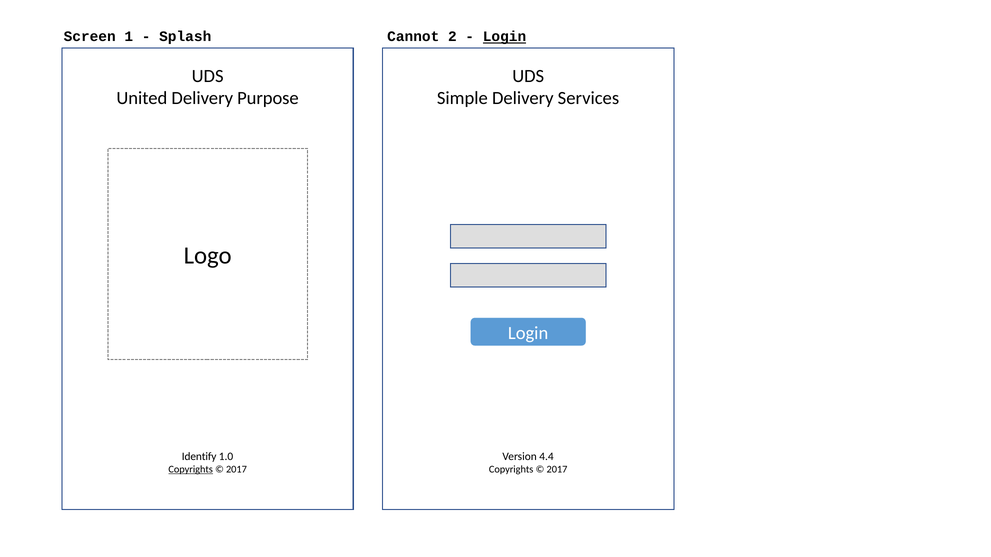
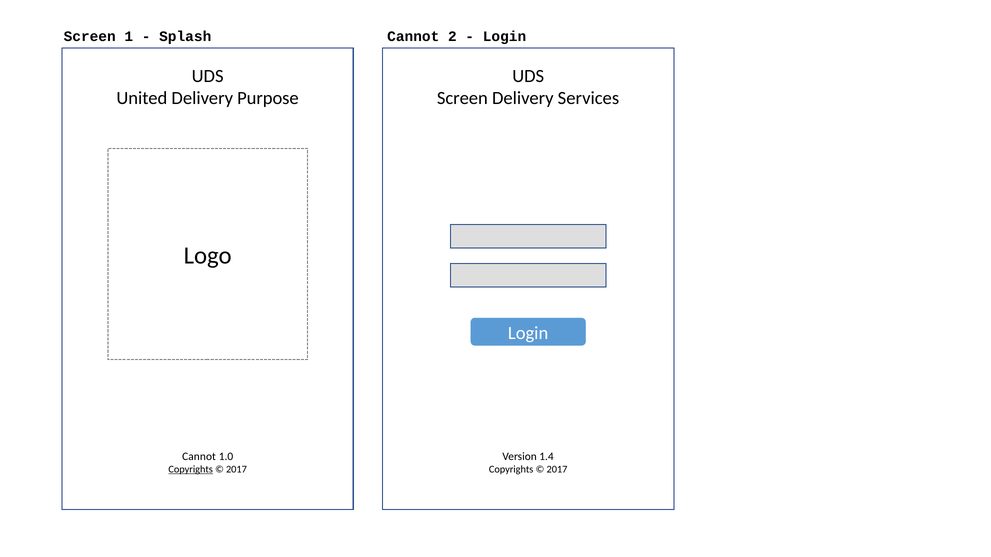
Login underline: present -> none (504, 37)
Simple: Simple -> Screen (462, 98)
Identify: Identify -> Cannot (199, 457)
4.4: 4.4 -> 1.4 (547, 457)
